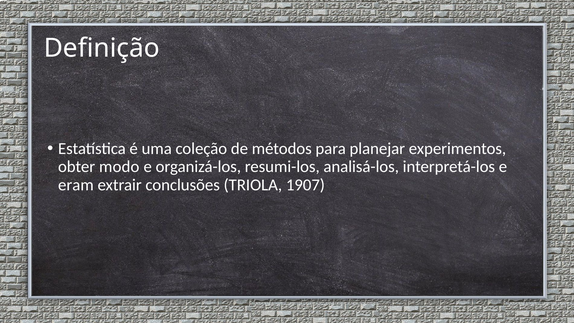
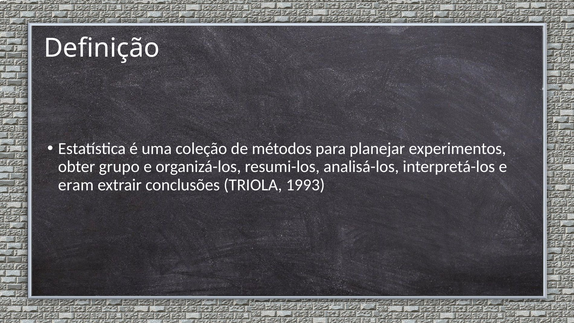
modo: modo -> grupo (119, 167)
1907: 1907 -> 1993 (305, 185)
